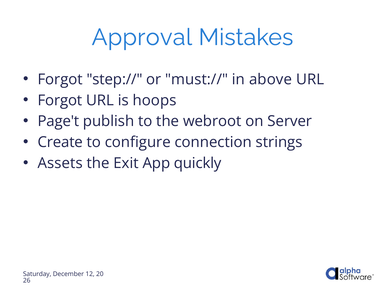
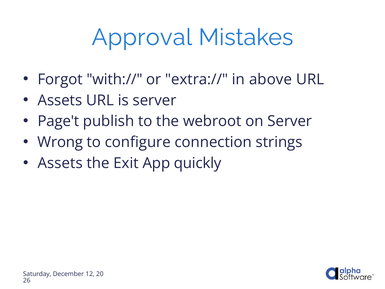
step://: step:// -> with:// (115, 79)
must://: must:// -> extra:// (197, 79)
Forgot: Forgot -> Assets (60, 100)
is hoops: hoops -> server (155, 100)
Create: Create -> Wrong (60, 142)
